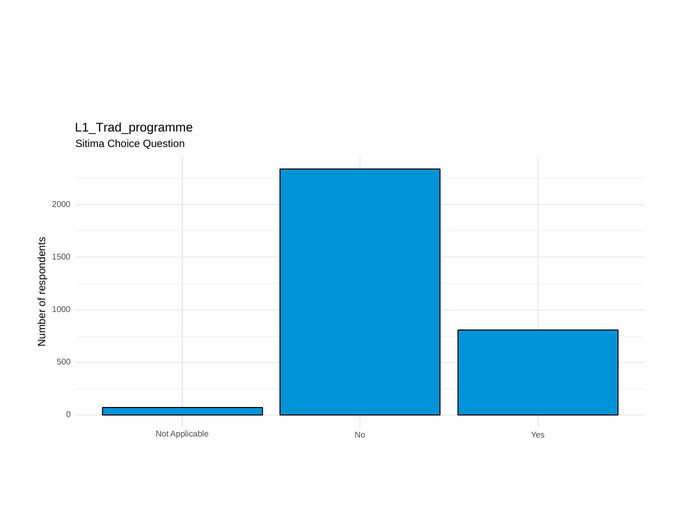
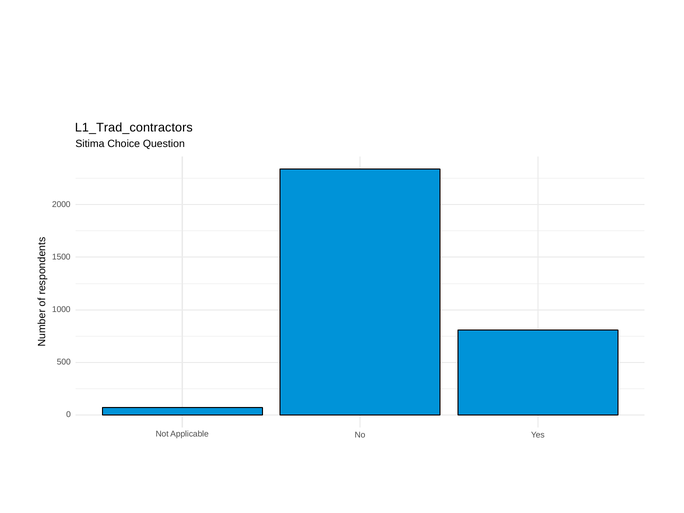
L1_Trad_programme: L1_Trad_programme -> L1_Trad_contractors (134, 128)
